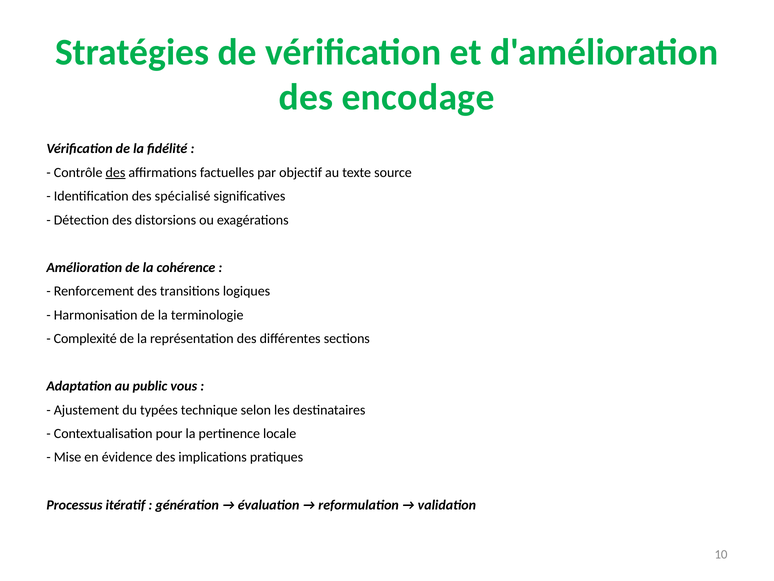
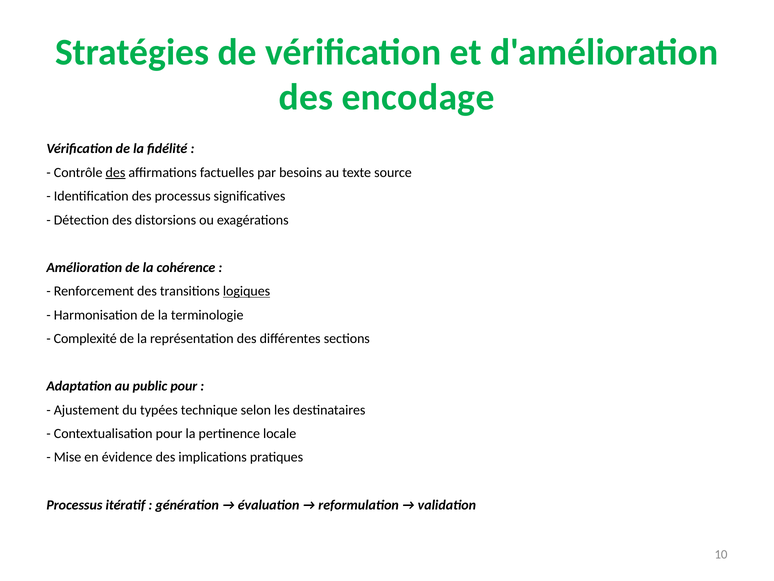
objectif: objectif -> besoins (301, 172)
des spécialisé: spécialisé -> processus (183, 196)
logiques underline: none -> present (247, 291)
public vous: vous -> pour (184, 386)
